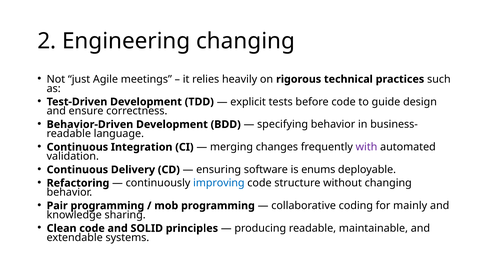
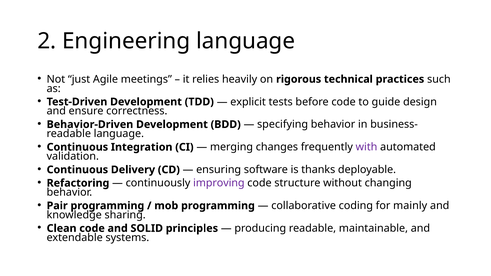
Engineering changing: changing -> language (246, 41)
enums: enums -> thanks (318, 170)
improving colour: blue -> purple (219, 183)
